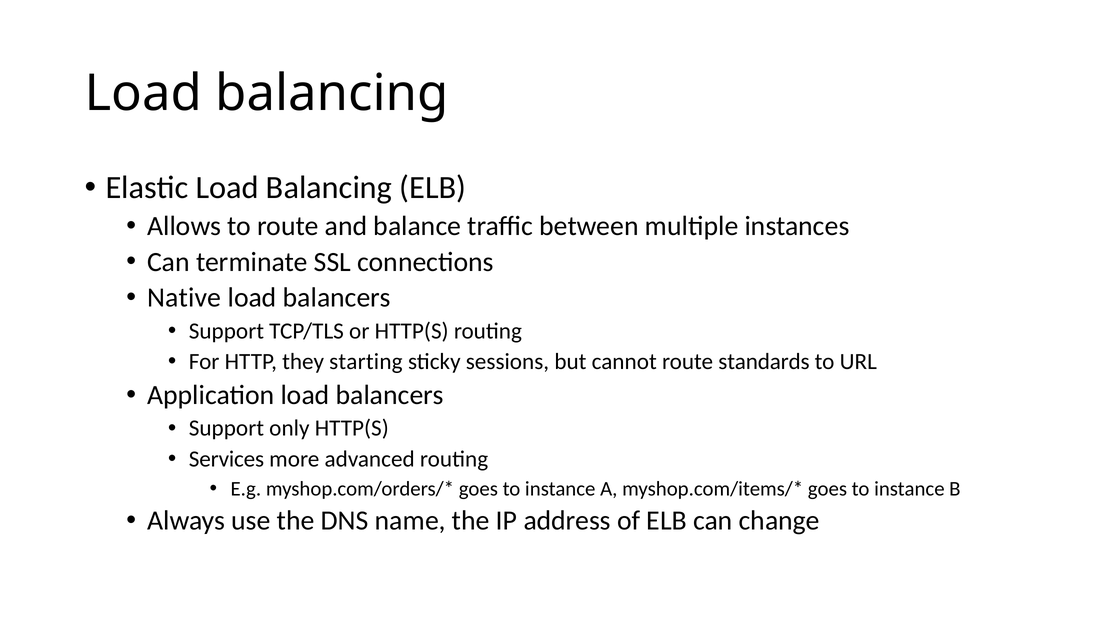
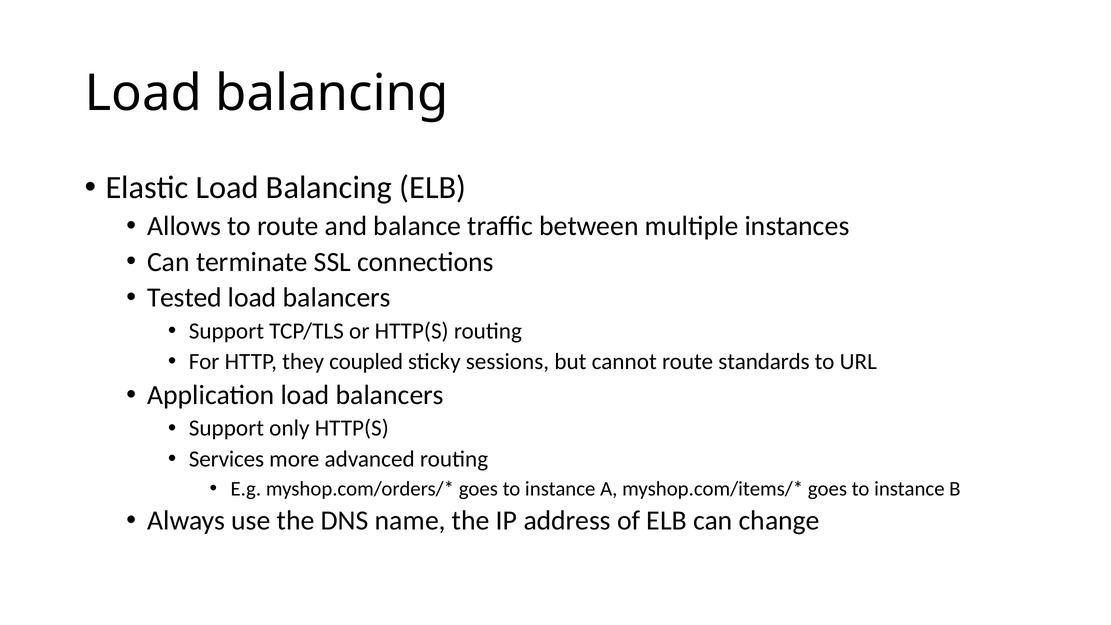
Native: Native -> Tested (184, 298)
starting: starting -> coupled (366, 362)
